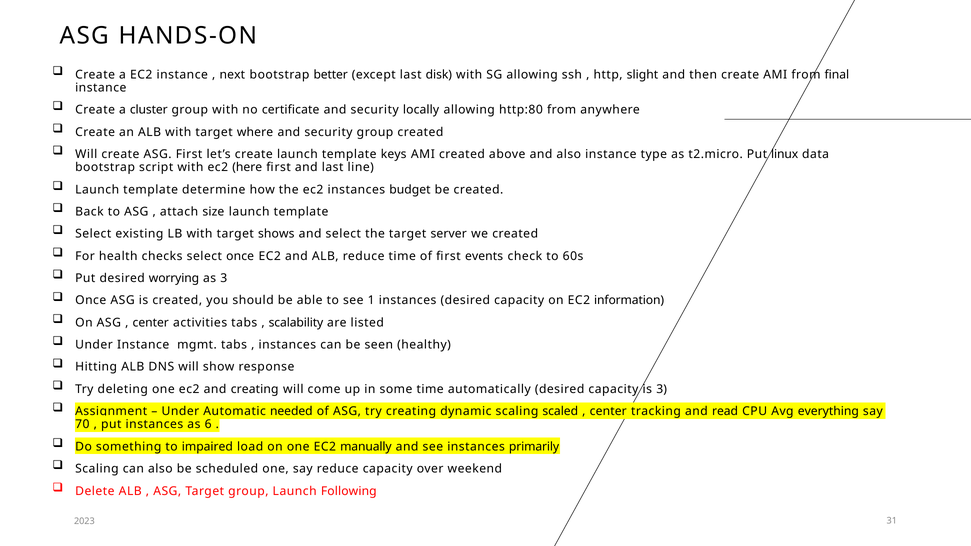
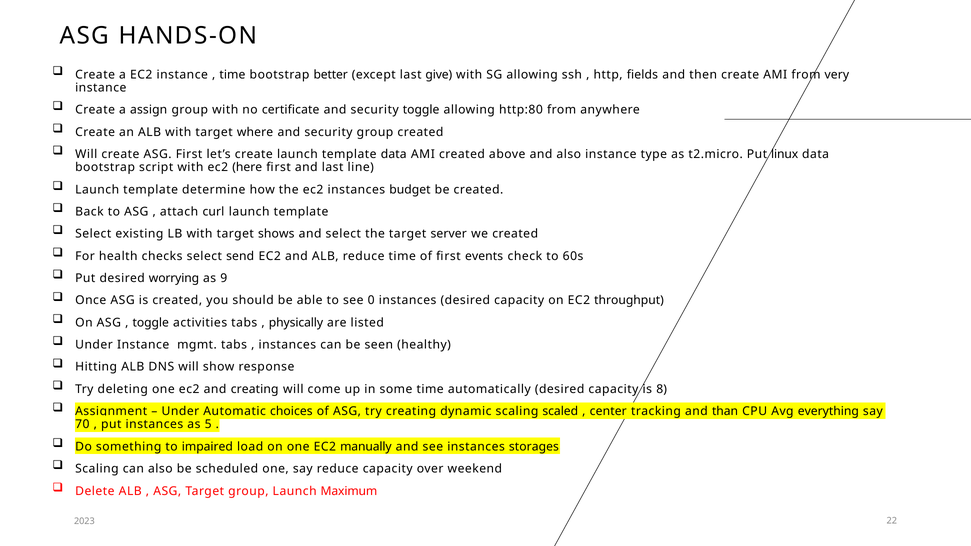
next: next -> time (232, 75)
disk: disk -> give (439, 75)
slight: slight -> fields (642, 75)
final: final -> very (837, 75)
cluster: cluster -> assign (149, 110)
security locally: locally -> toggle (421, 110)
template keys: keys -> data (394, 154)
size: size -> curl (213, 212)
select once: once -> send (240, 256)
as 3: 3 -> 9 (224, 278)
1: 1 -> 0 (371, 301)
information: information -> throughput (629, 301)
center: center -> toggle (151, 323)
scalability: scalability -> physically (296, 323)
is 3: 3 -> 8 (662, 389)
needed: needed -> choices (291, 411)
read: read -> than (725, 411)
6: 6 -> 5 (208, 425)
primarily: primarily -> storages (534, 447)
Following: Following -> Maximum (349, 491)
31: 31 -> 22 (892, 521)
